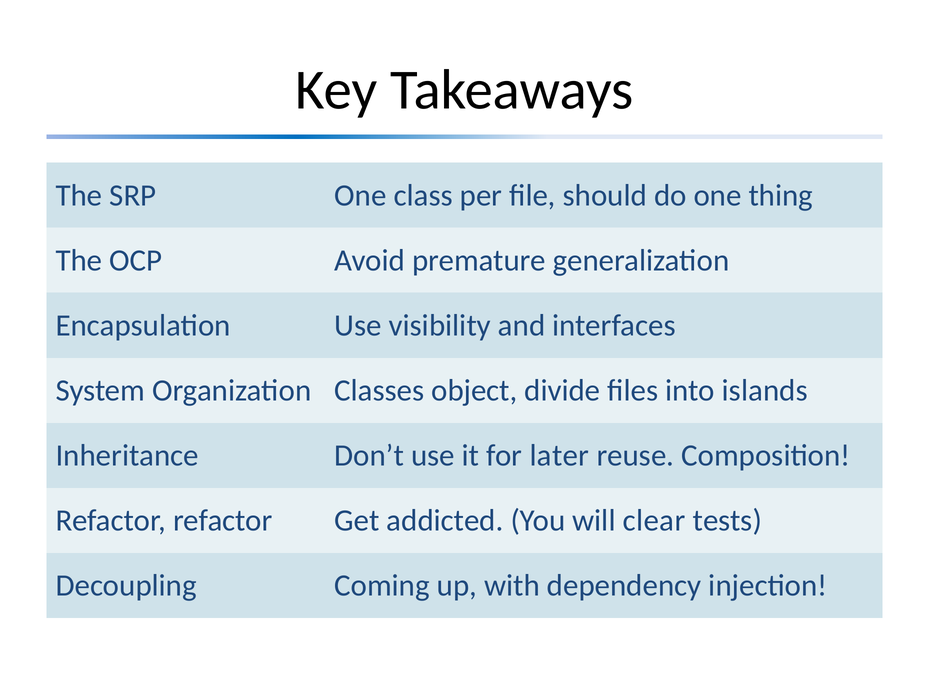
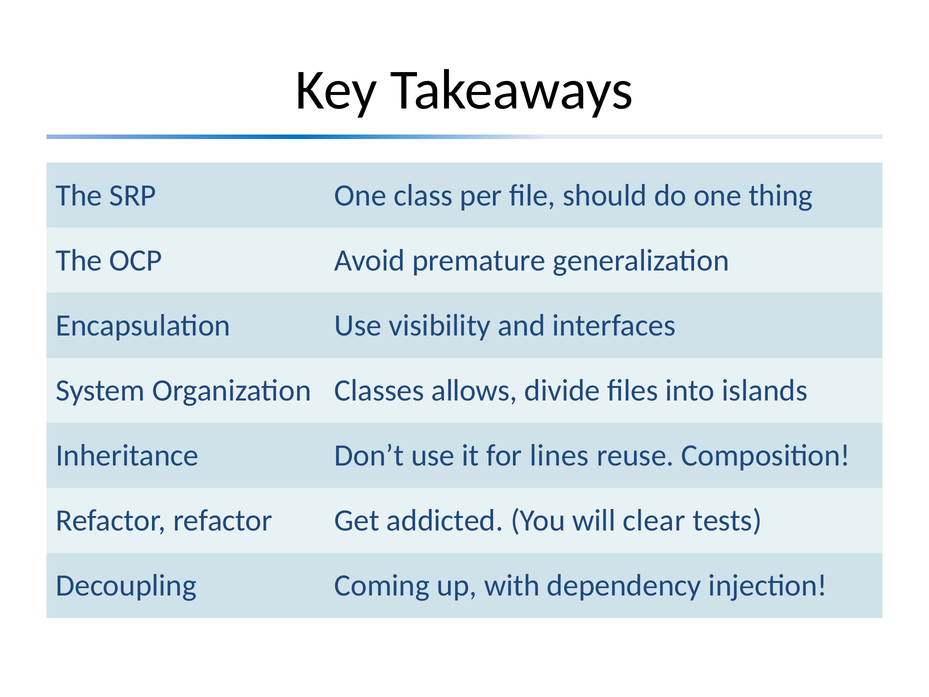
object: object -> allows (474, 390)
later: later -> lines (559, 455)
